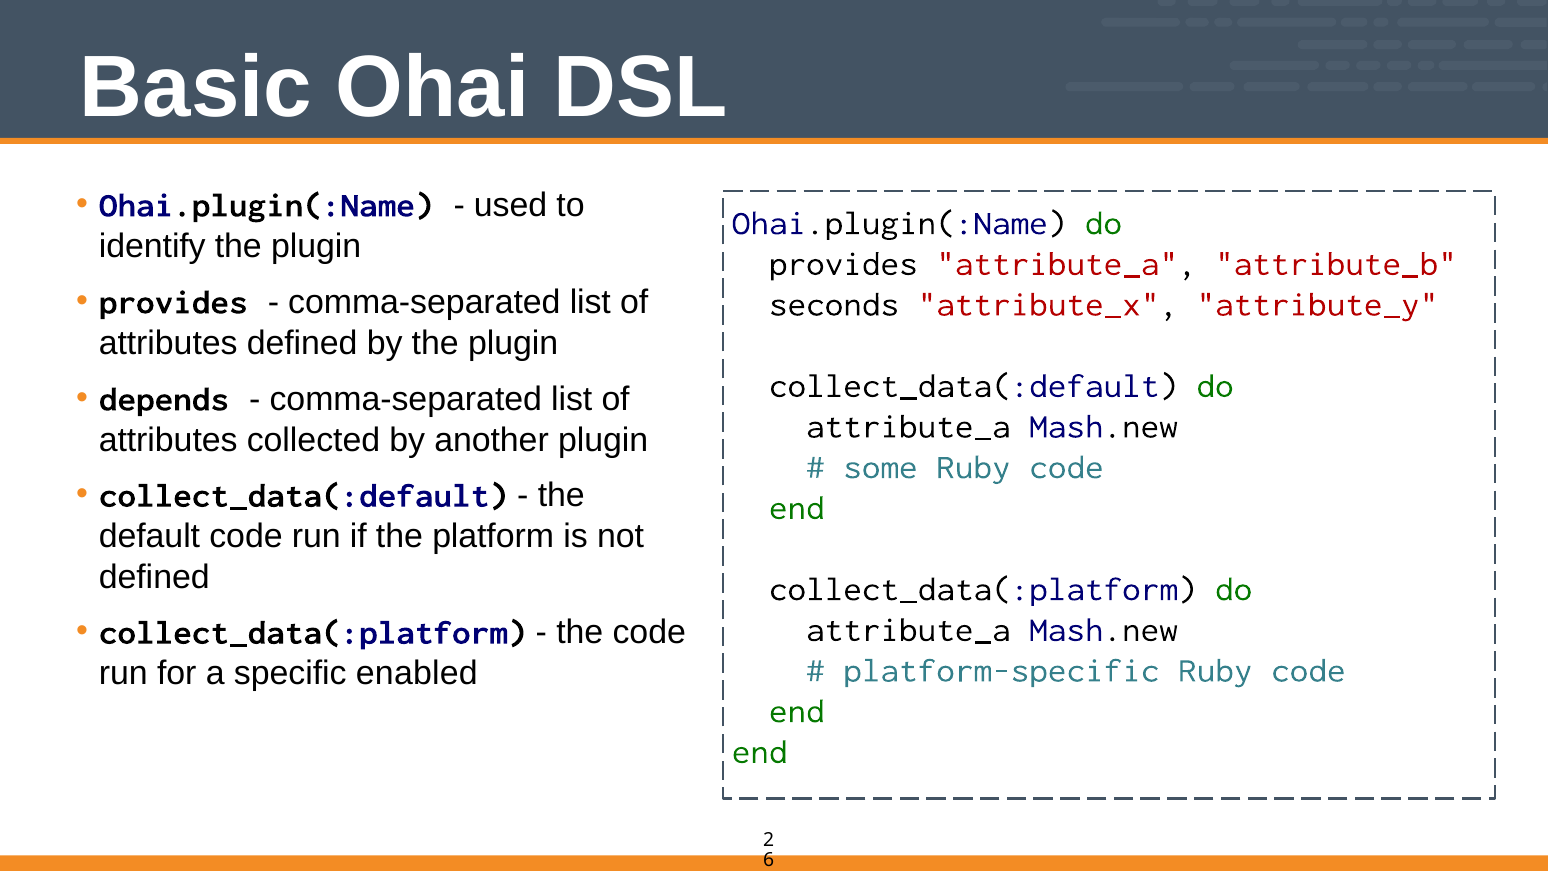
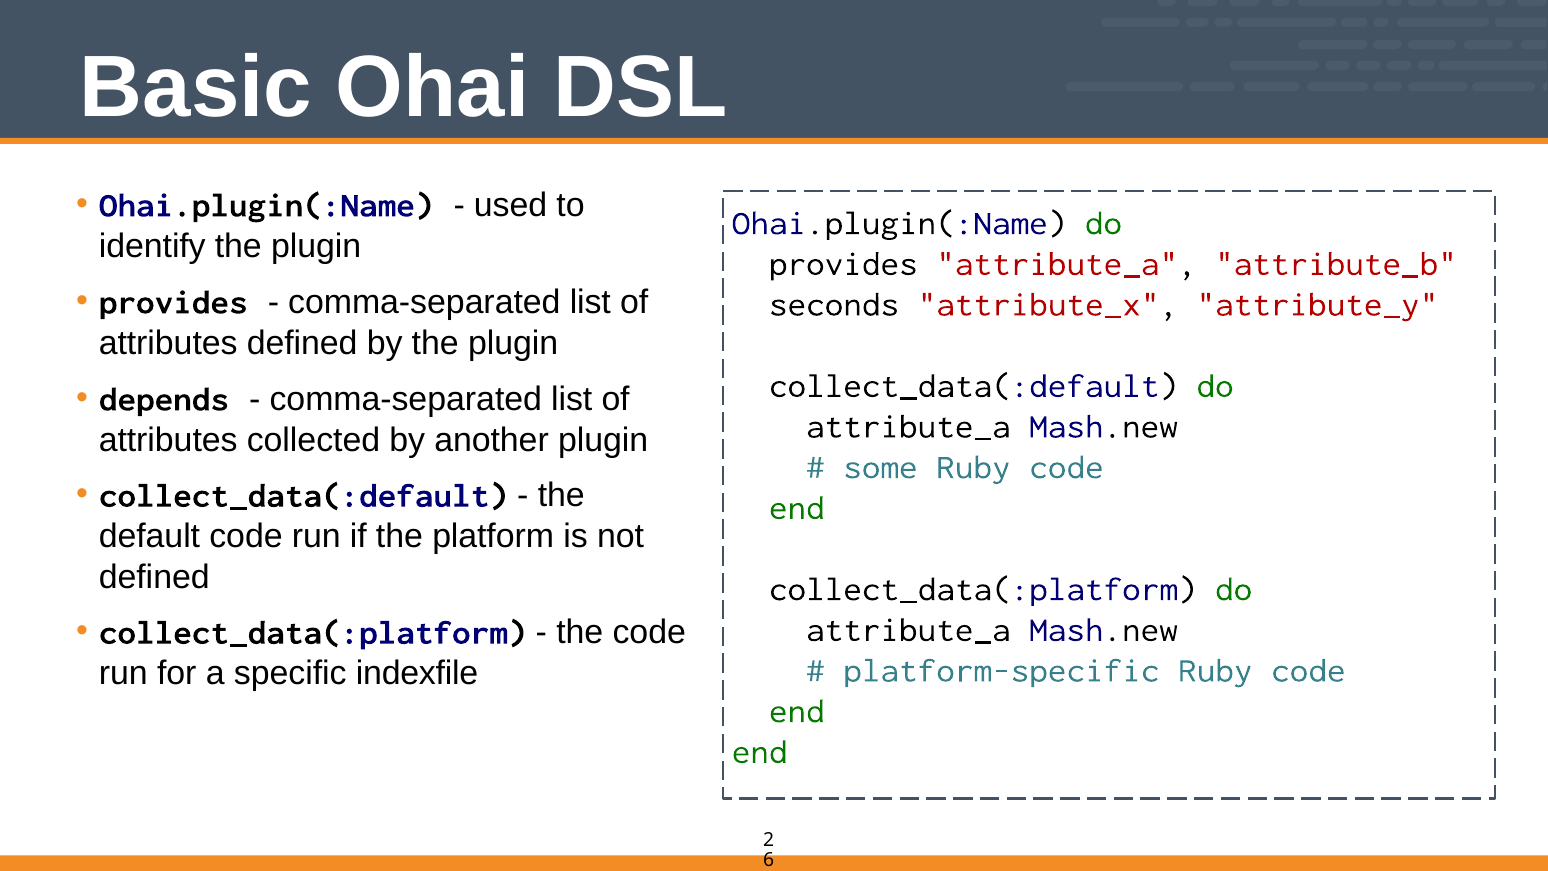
enabled: enabled -> indexfile (417, 673)
